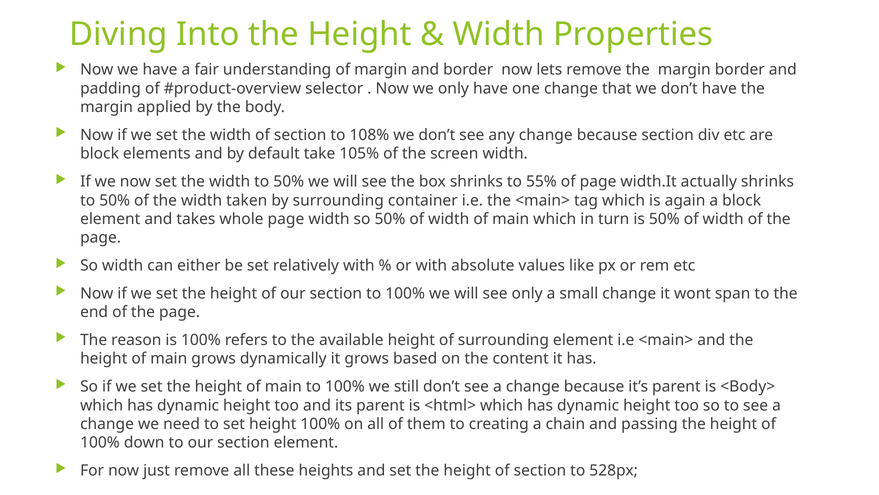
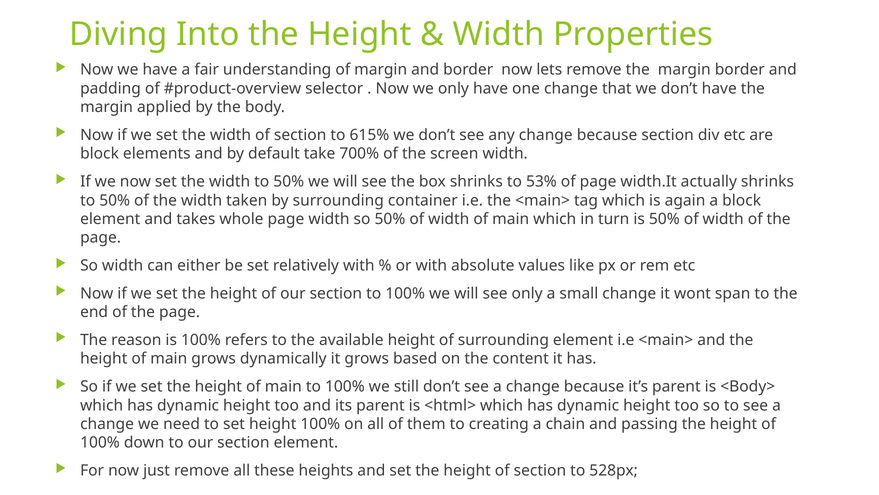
108%: 108% -> 615% (369, 135)
105%: 105% -> 700% (359, 154)
55%: 55% -> 53% (541, 181)
